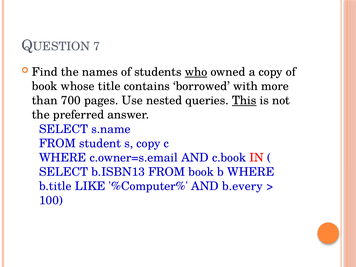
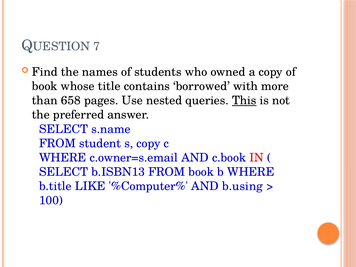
who underline: present -> none (196, 72)
700: 700 -> 658 (71, 100)
b.every: b.every -> b.using (242, 186)
